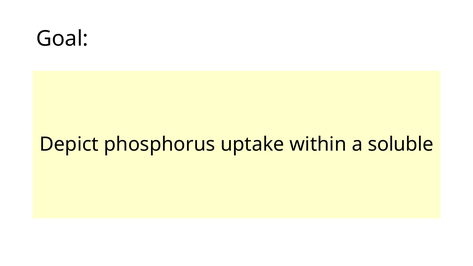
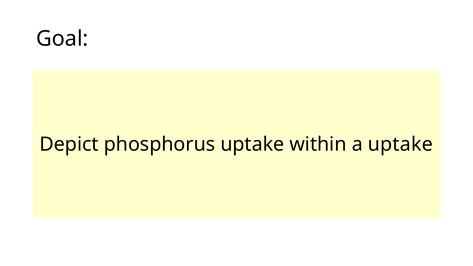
a soluble: soluble -> uptake (400, 145)
